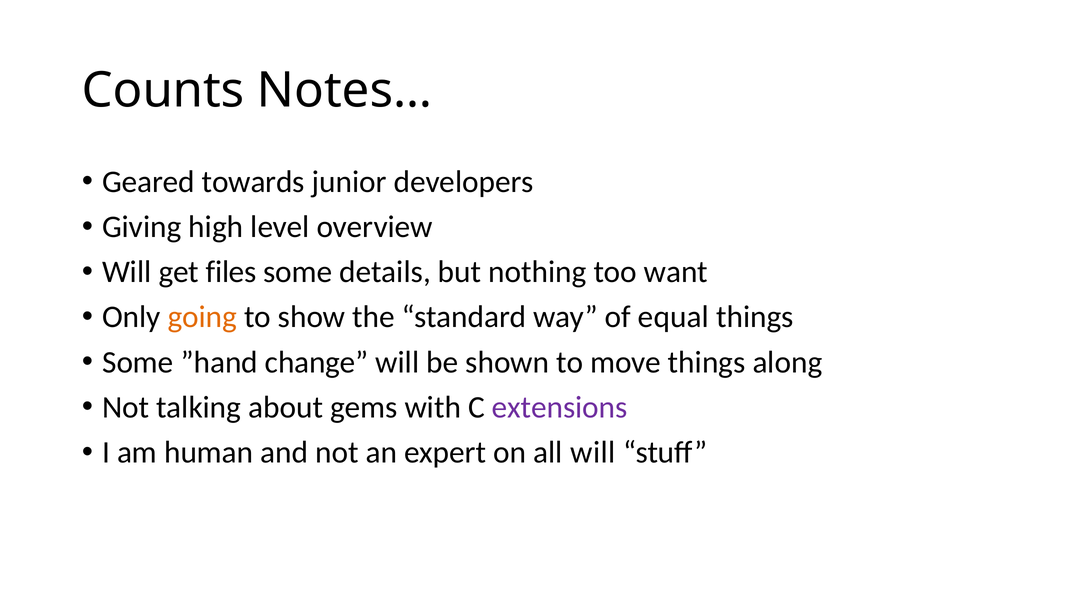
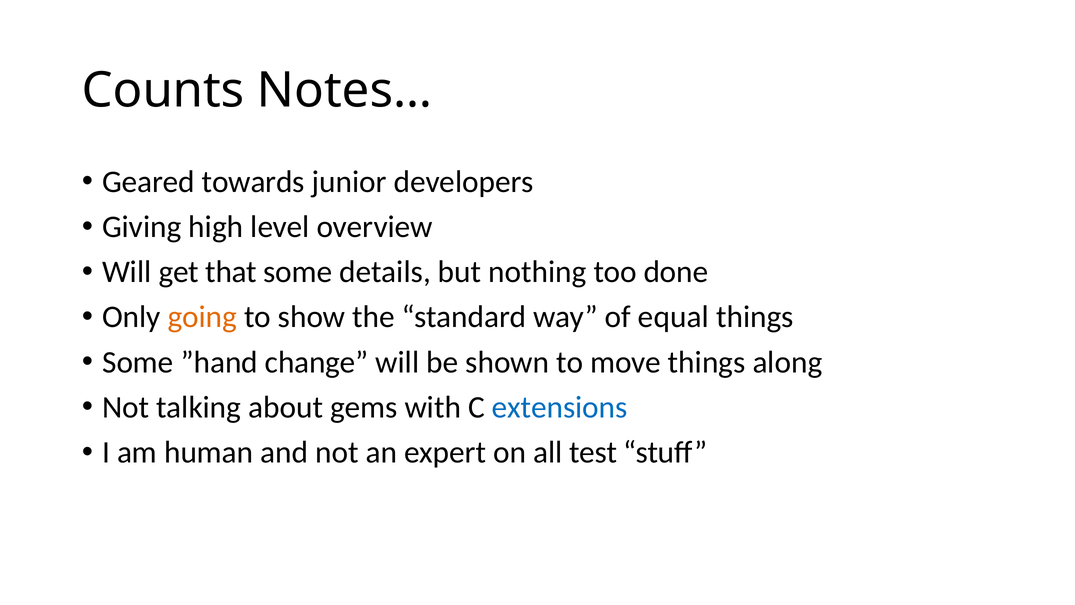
files: files -> that (231, 272)
want: want -> done (676, 272)
extensions colour: purple -> blue (560, 407)
all will: will -> test (593, 452)
